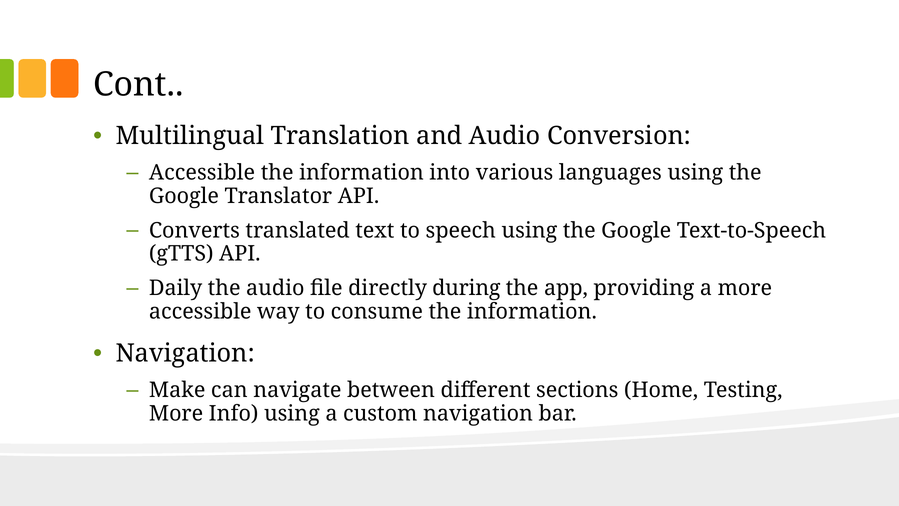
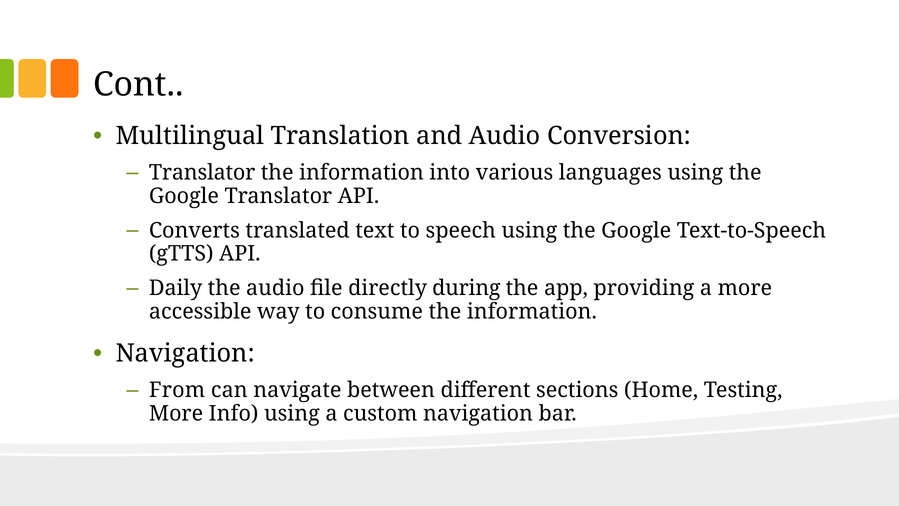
Accessible: Accessible -> Translator (202, 173)
Make: Make -> From (177, 390)
